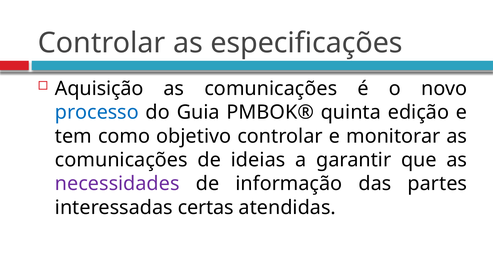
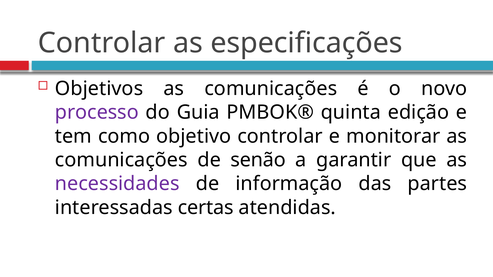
Aquisição: Aquisição -> Objetivos (99, 89)
processo colour: blue -> purple (97, 112)
ideias: ideias -> senão (258, 160)
